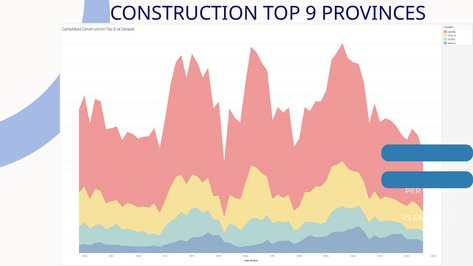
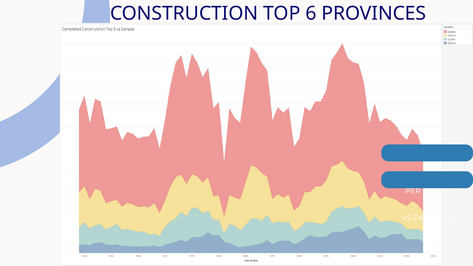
9: 9 -> 6 (311, 14)
